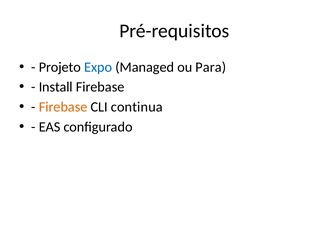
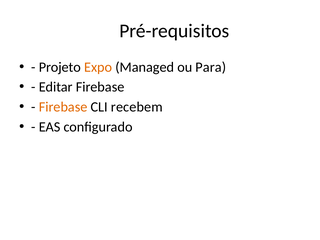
Expo colour: blue -> orange (98, 67)
Install: Install -> Editar (56, 87)
continua: continua -> recebem (137, 107)
